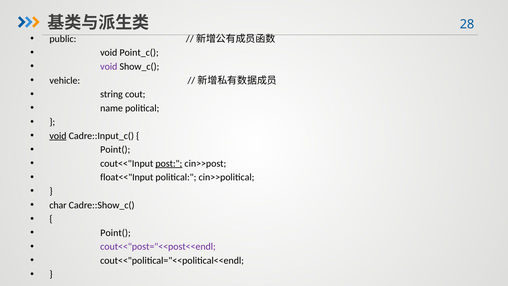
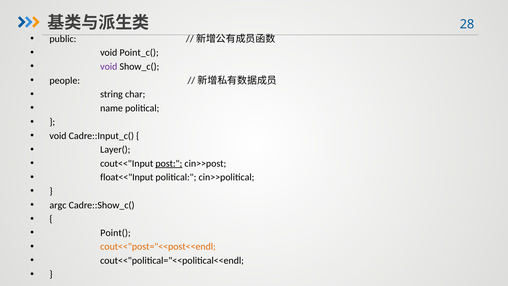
vehicle: vehicle -> people (65, 80)
cout: cout -> char (135, 94)
void underline: present -> none (58, 136)
Point(: Point( -> Layer( (115, 150)
char: char -> argc (58, 205)
cout<<"post="<<post<<endl colour: purple -> orange (158, 246)
